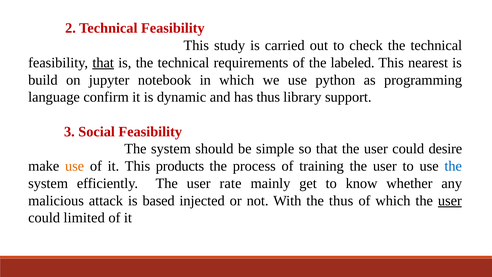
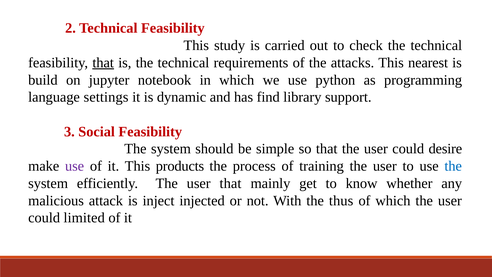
labeled: labeled -> attacks (353, 63)
confirm: confirm -> settings (106, 97)
has thus: thus -> find (268, 97)
use colour: orange -> purple (75, 166)
user rate: rate -> that (231, 183)
based: based -> inject (159, 200)
user underline: present -> none (450, 200)
